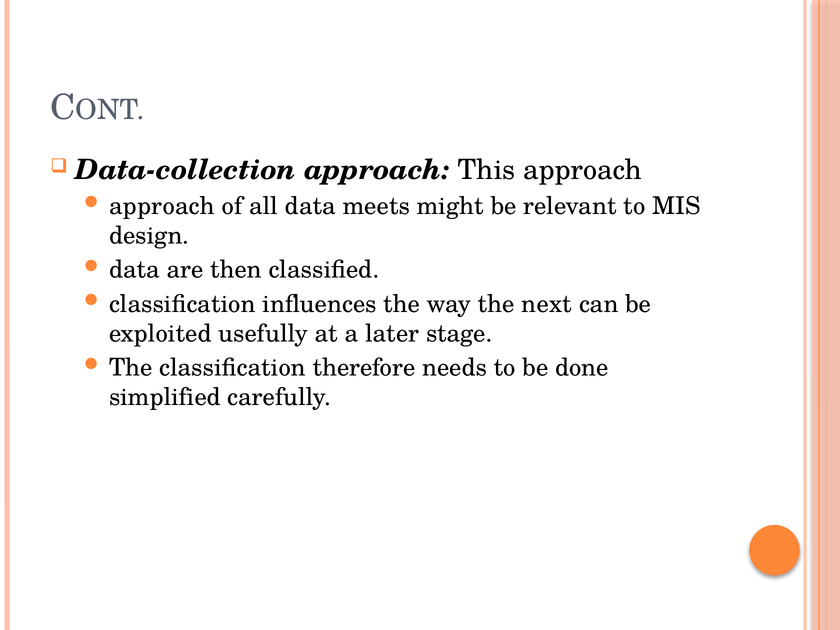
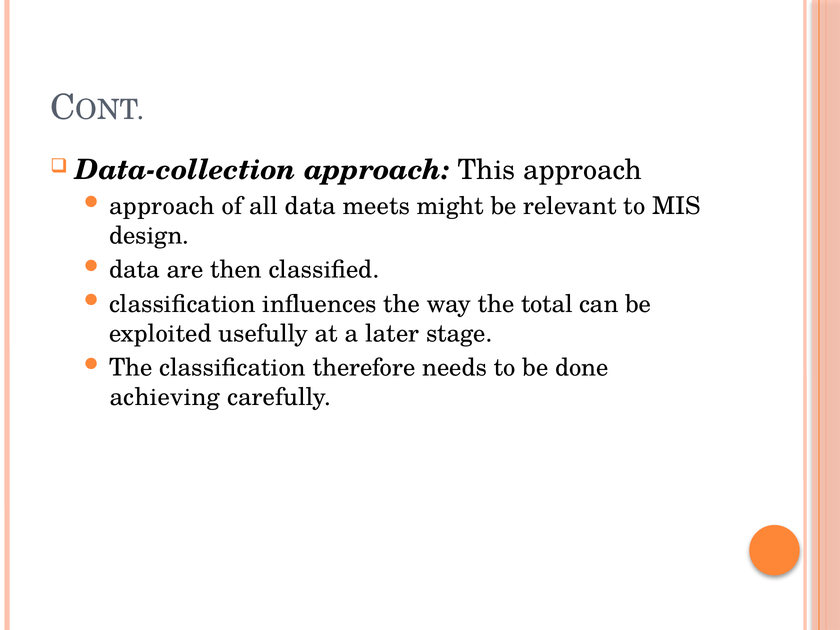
next: next -> total (547, 304)
simplified: simplified -> achieving (165, 397)
